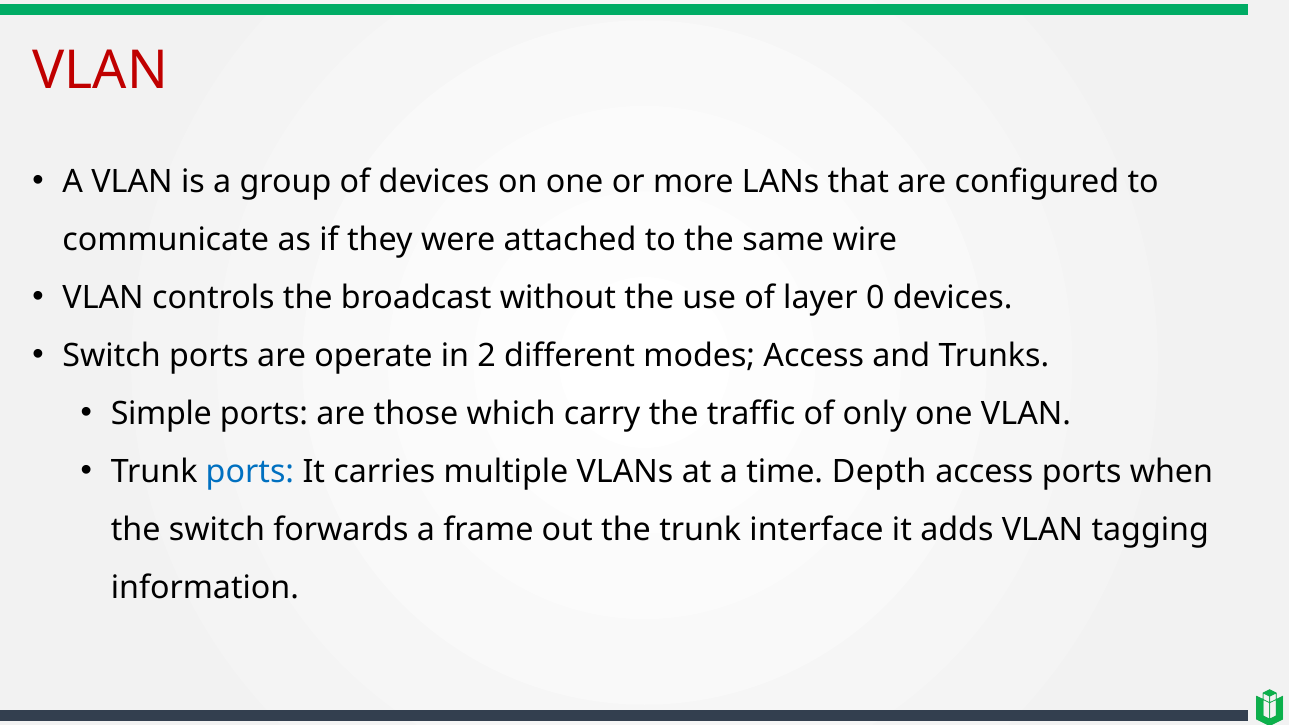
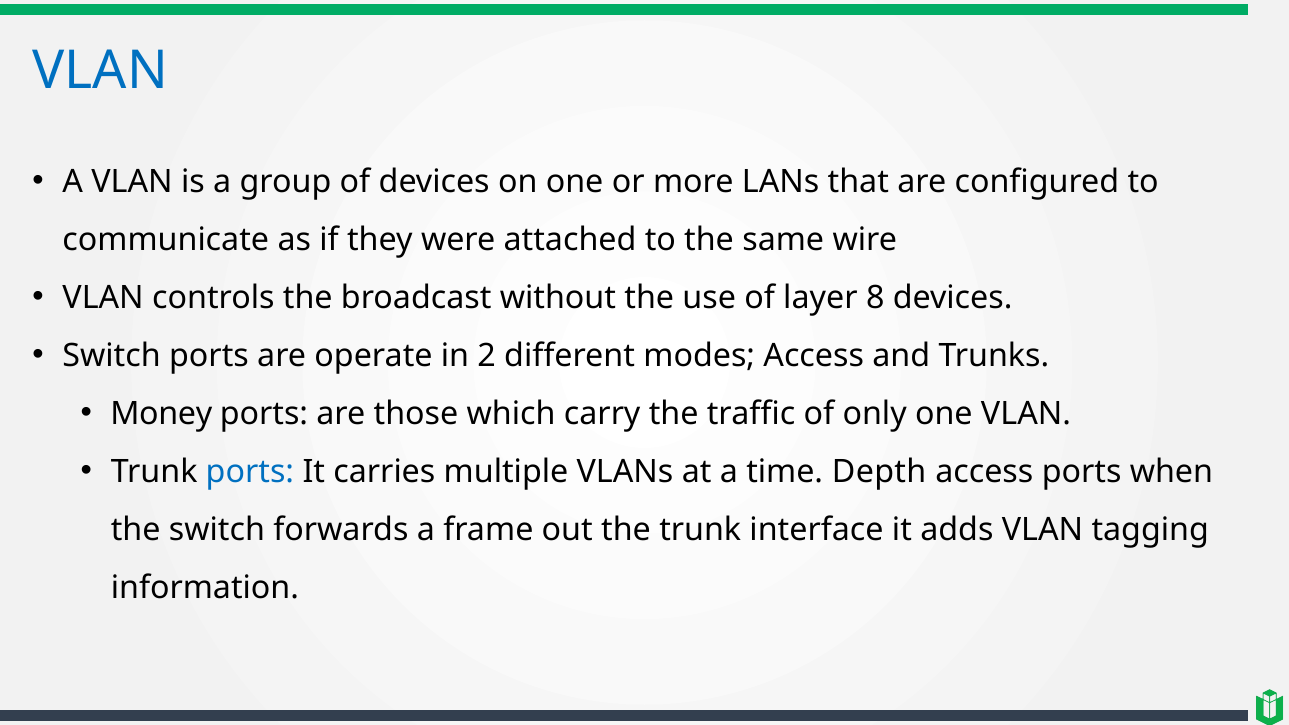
VLAN colour: red -> blue (100, 71)
0: 0 -> 8 (875, 298)
Simple: Simple -> Money (161, 414)
